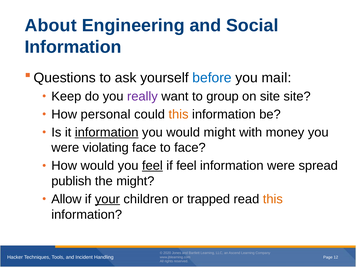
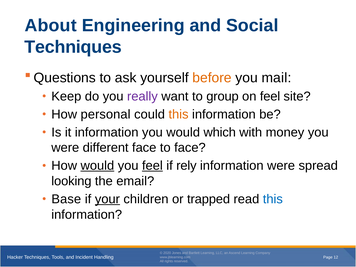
Information: Information -> Techniques (73, 47)
before colour: blue -> orange (212, 78)
on site: site -> feel (270, 96)
information underline: present -> none (107, 132)
would might: might -> which (220, 132)
violating: violating -> different (106, 148)
would underline: none -> present (97, 166)
if feel: feel -> rely (186, 166)
publish: publish -> looking (71, 181)
the might: might -> email (135, 181)
Allow: Allow -> Base (66, 199)
this colour: orange -> blue (273, 199)
